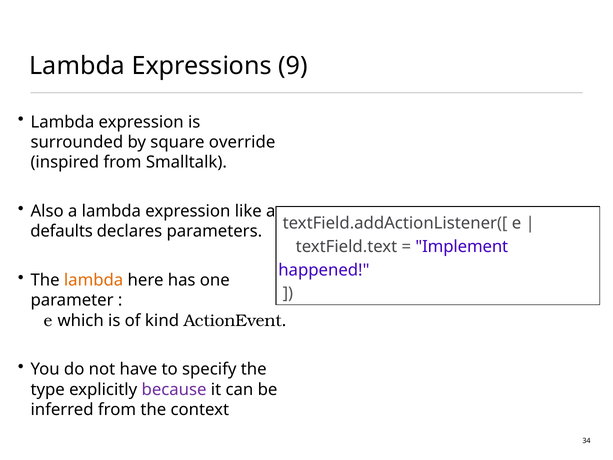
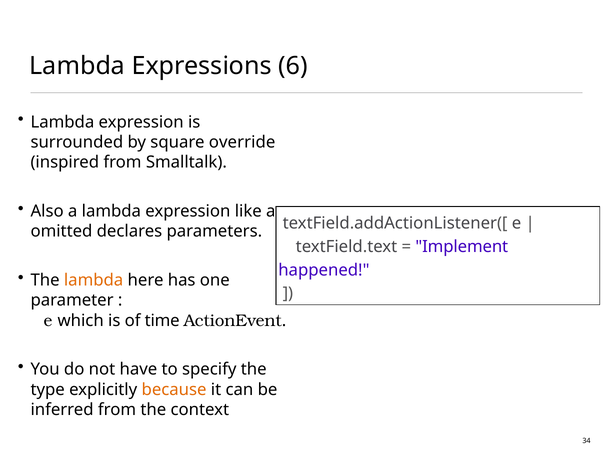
9: 9 -> 6 (293, 66)
defaults: defaults -> omitted (61, 231)
kind: kind -> time (162, 320)
because colour: purple -> orange (174, 389)
